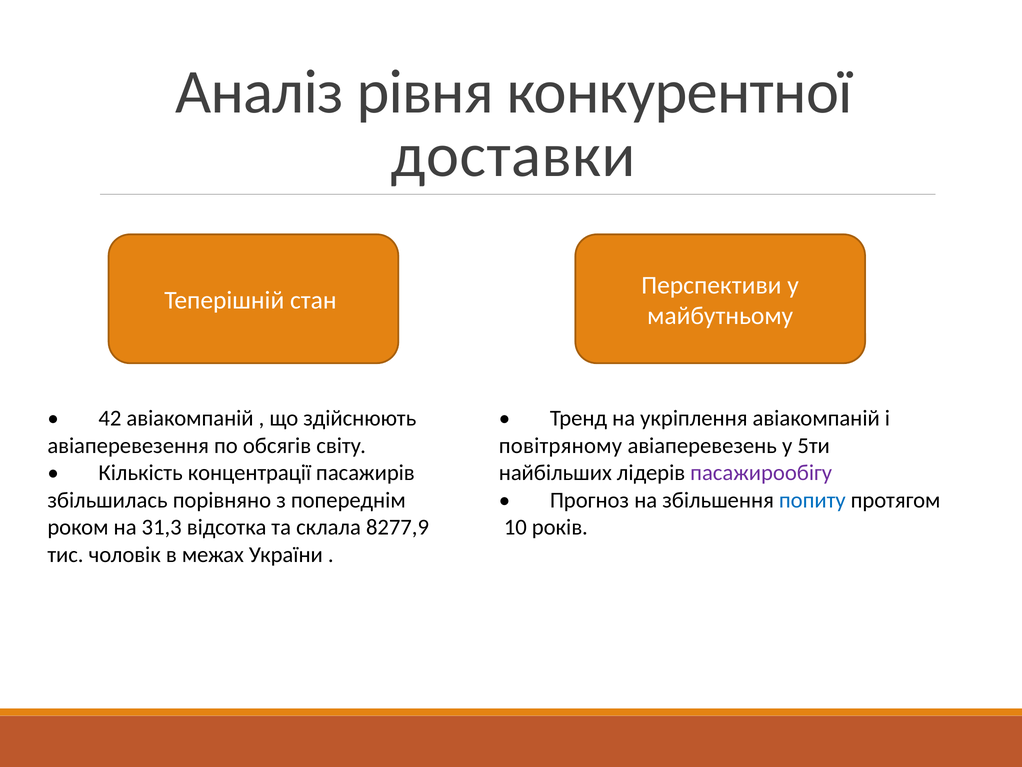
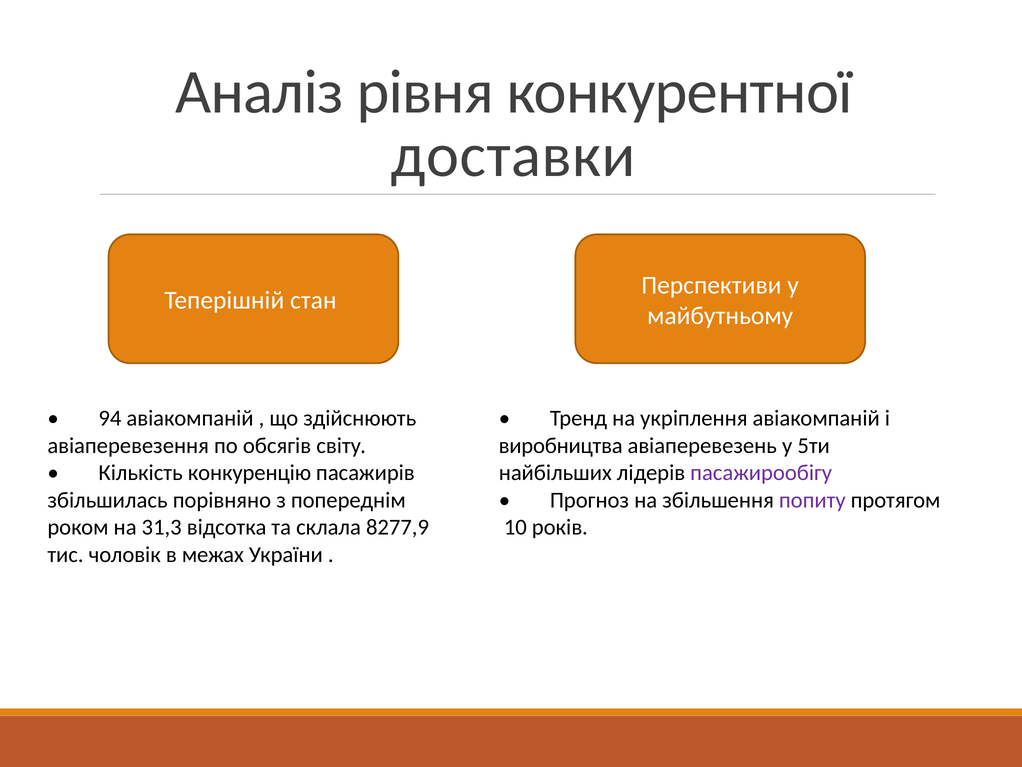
42: 42 -> 94 (110, 418)
повітряному: повітряному -> виробництва (561, 445)
концентрації: концентрації -> конкуренцію (249, 473)
попиту colour: blue -> purple (812, 500)
